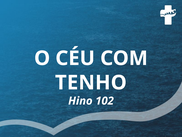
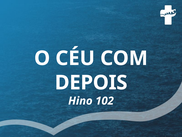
TENHO: TENHO -> DEPOIS (91, 82)
